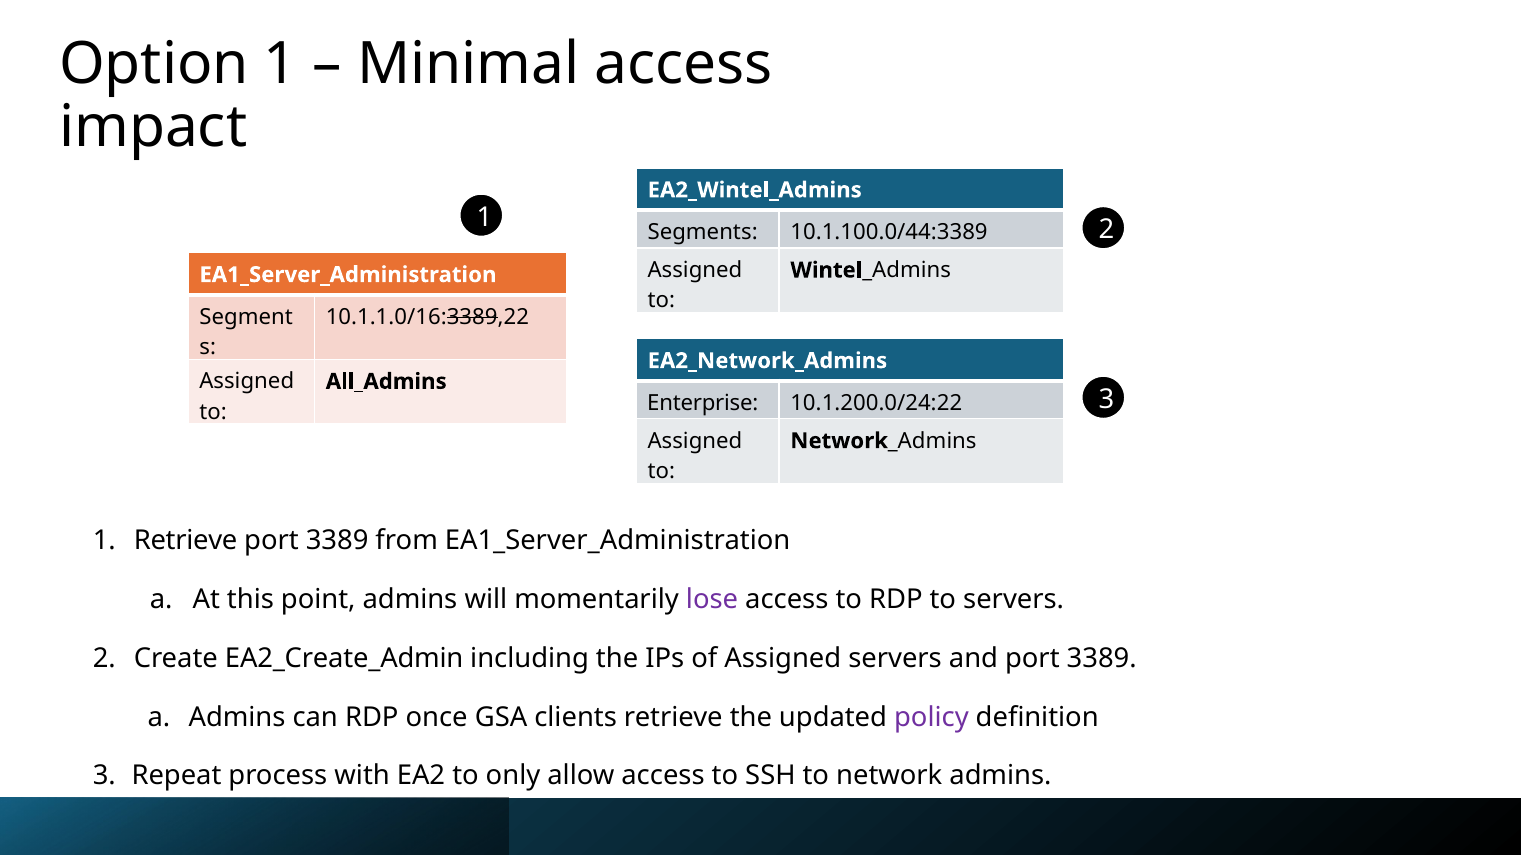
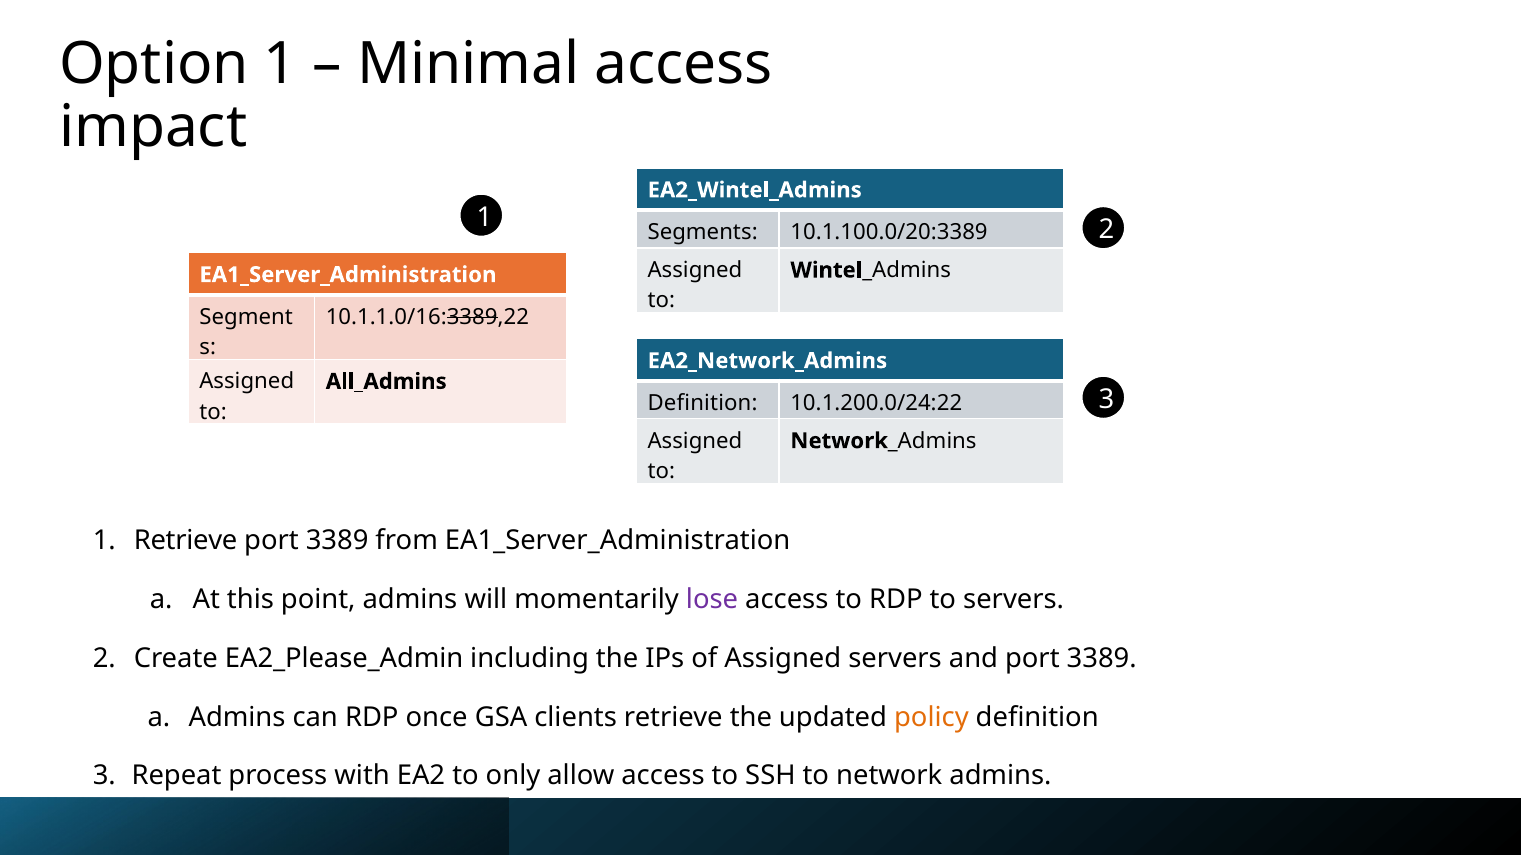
10.1.100.0/44:3389: 10.1.100.0/44:3389 -> 10.1.100.0/20:3389 (889, 232)
Enterprise: Enterprise -> Definition (703, 403)
EA2_Create_Admin: EA2_Create_Admin -> EA2_Please_Admin (344, 659)
policy colour: purple -> orange (931, 717)
